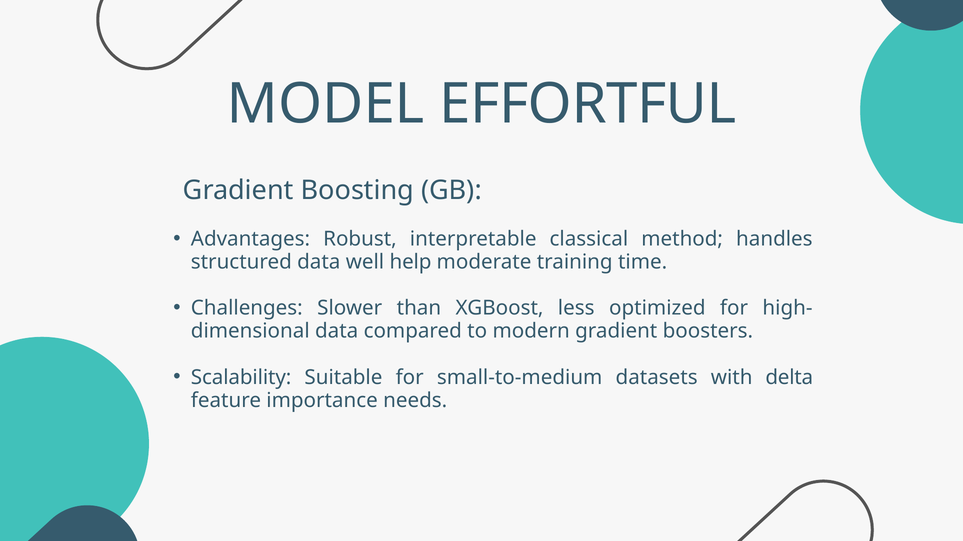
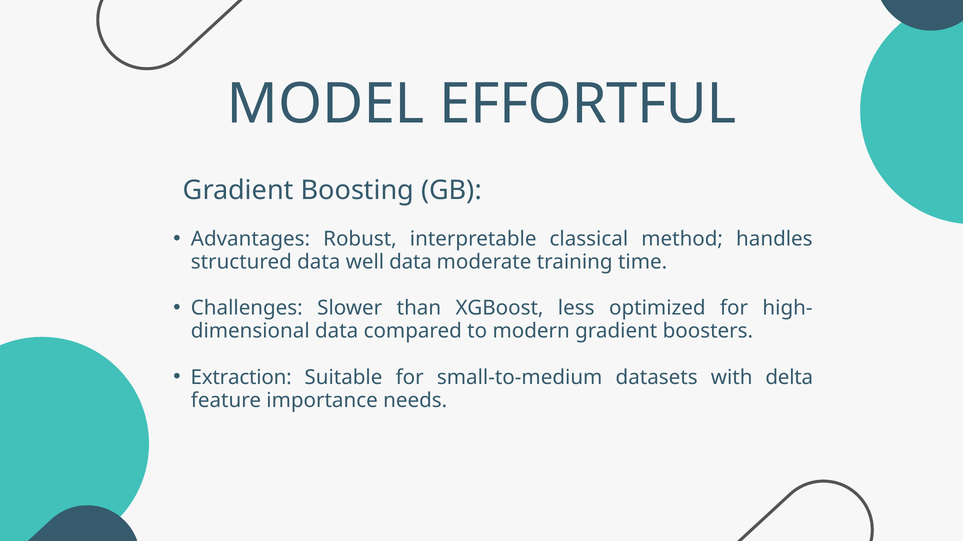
well help: help -> data (411, 262)
Scalability: Scalability -> Extraction (241, 378)
